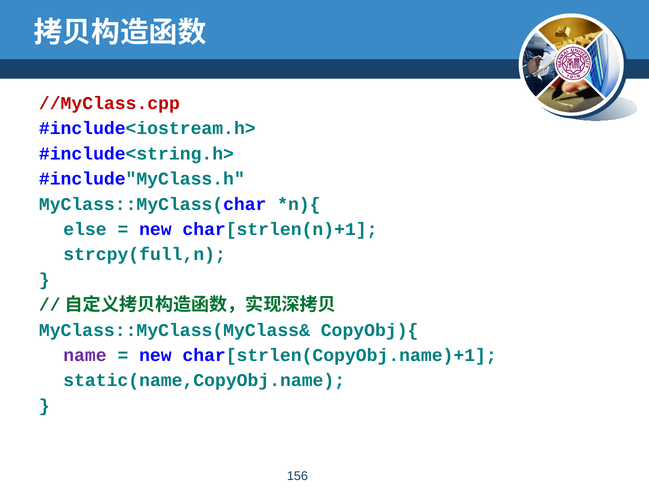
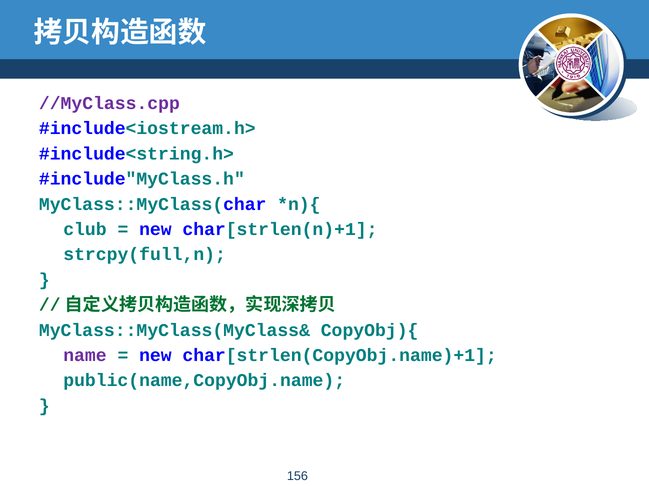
//MyClass.cpp colour: red -> purple (109, 103)
else: else -> club (85, 230)
static(name,CopyObj.name: static(name,CopyObj.name -> public(name,CopyObj.name (204, 381)
